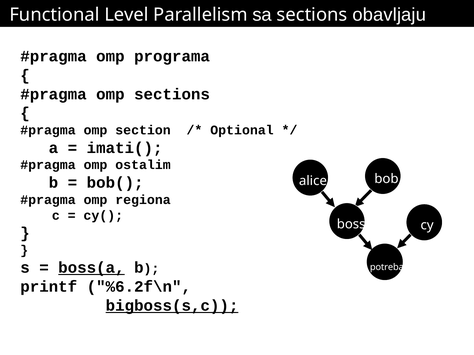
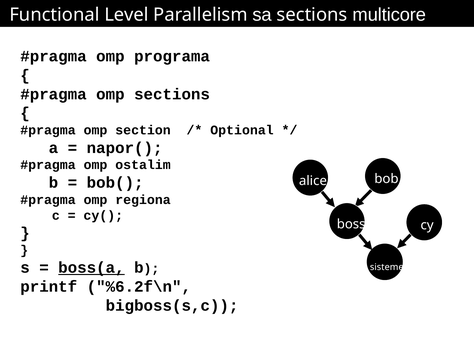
obavljaju: obavljaju -> multicore (389, 15)
imati(: imati( -> napor( (125, 148)
potreba: potreba -> sisteme (387, 268)
bigboss(s,c underline: present -> none (172, 306)
